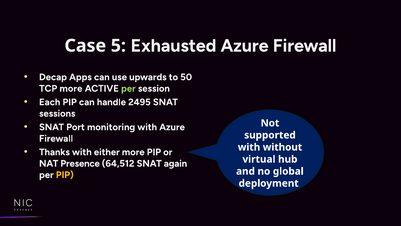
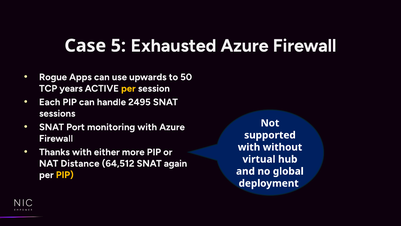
Decap: Decap -> Rogue (53, 77)
TCP more: more -> years (71, 88)
per colour: light green -> yellow (128, 88)
Presence: Presence -> Distance (80, 163)
